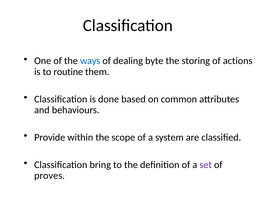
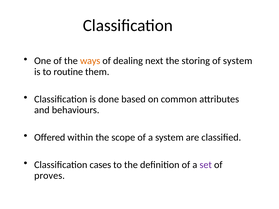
ways colour: blue -> orange (90, 61)
byte: byte -> next (154, 61)
of actions: actions -> system (238, 61)
Provide: Provide -> Offered (50, 138)
bring: bring -> cases (100, 165)
